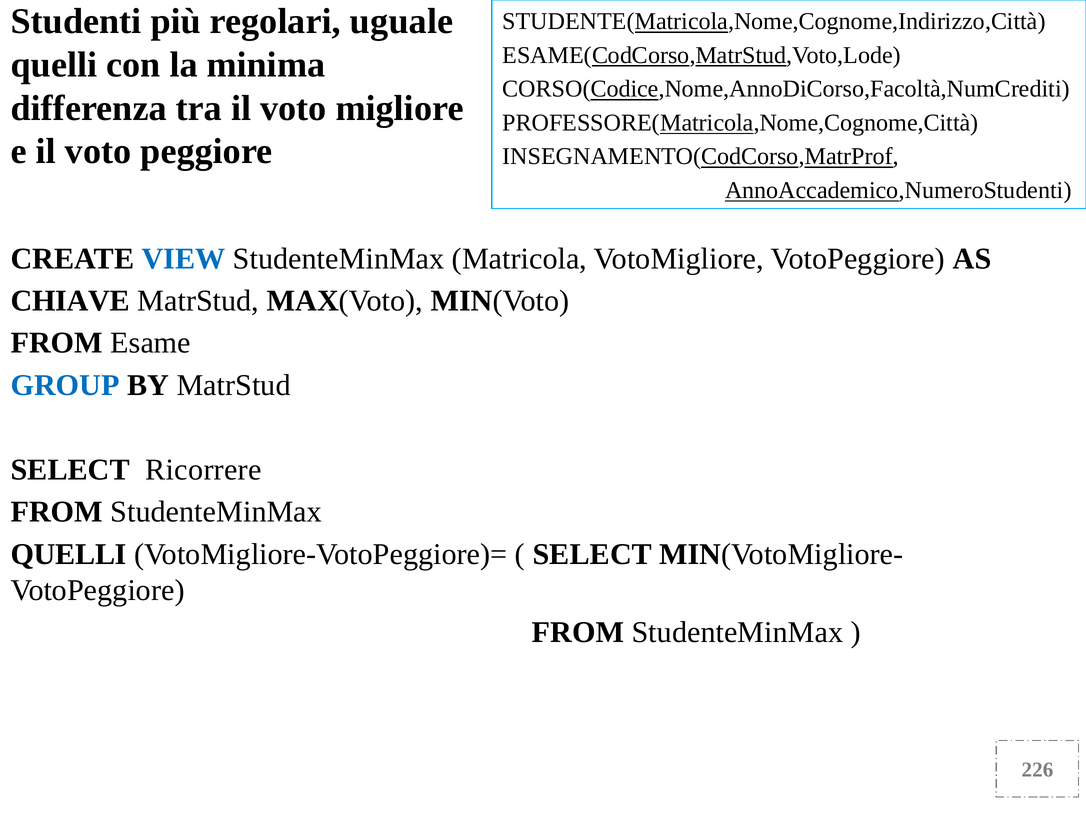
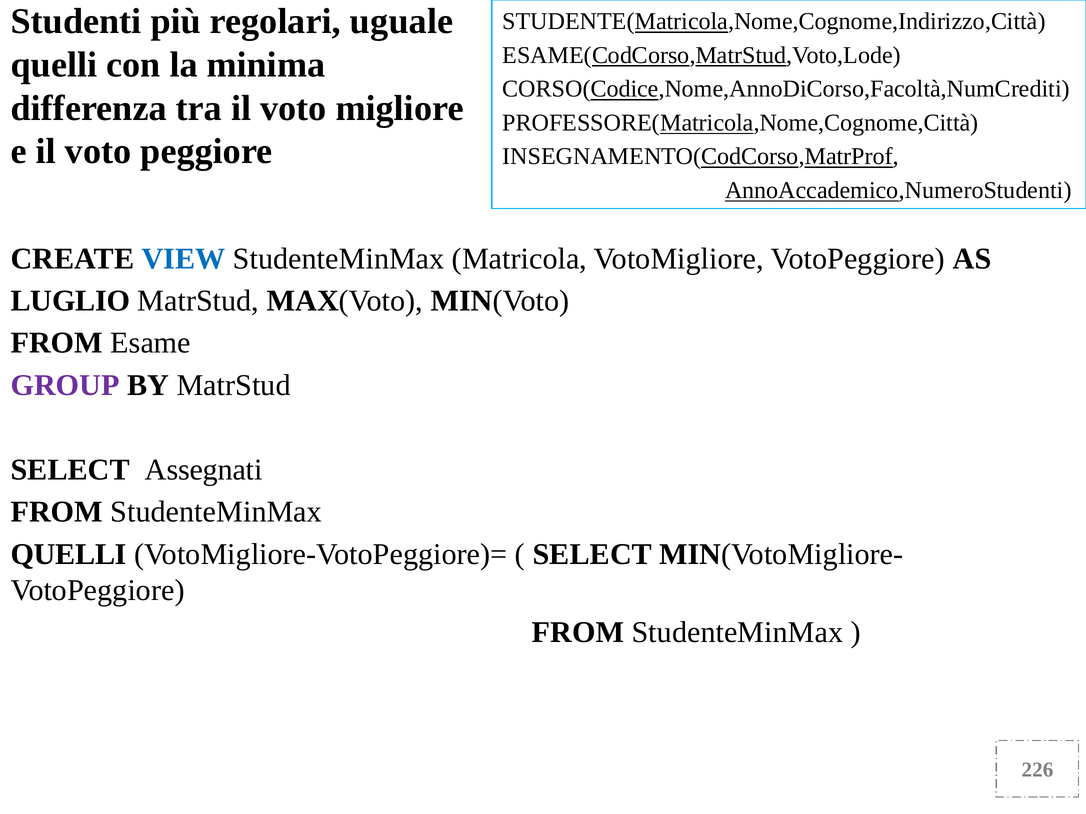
CHIAVE: CHIAVE -> LUGLIO (70, 301)
GROUP colour: blue -> purple (65, 385)
Ricorrere: Ricorrere -> Assegnati (204, 470)
